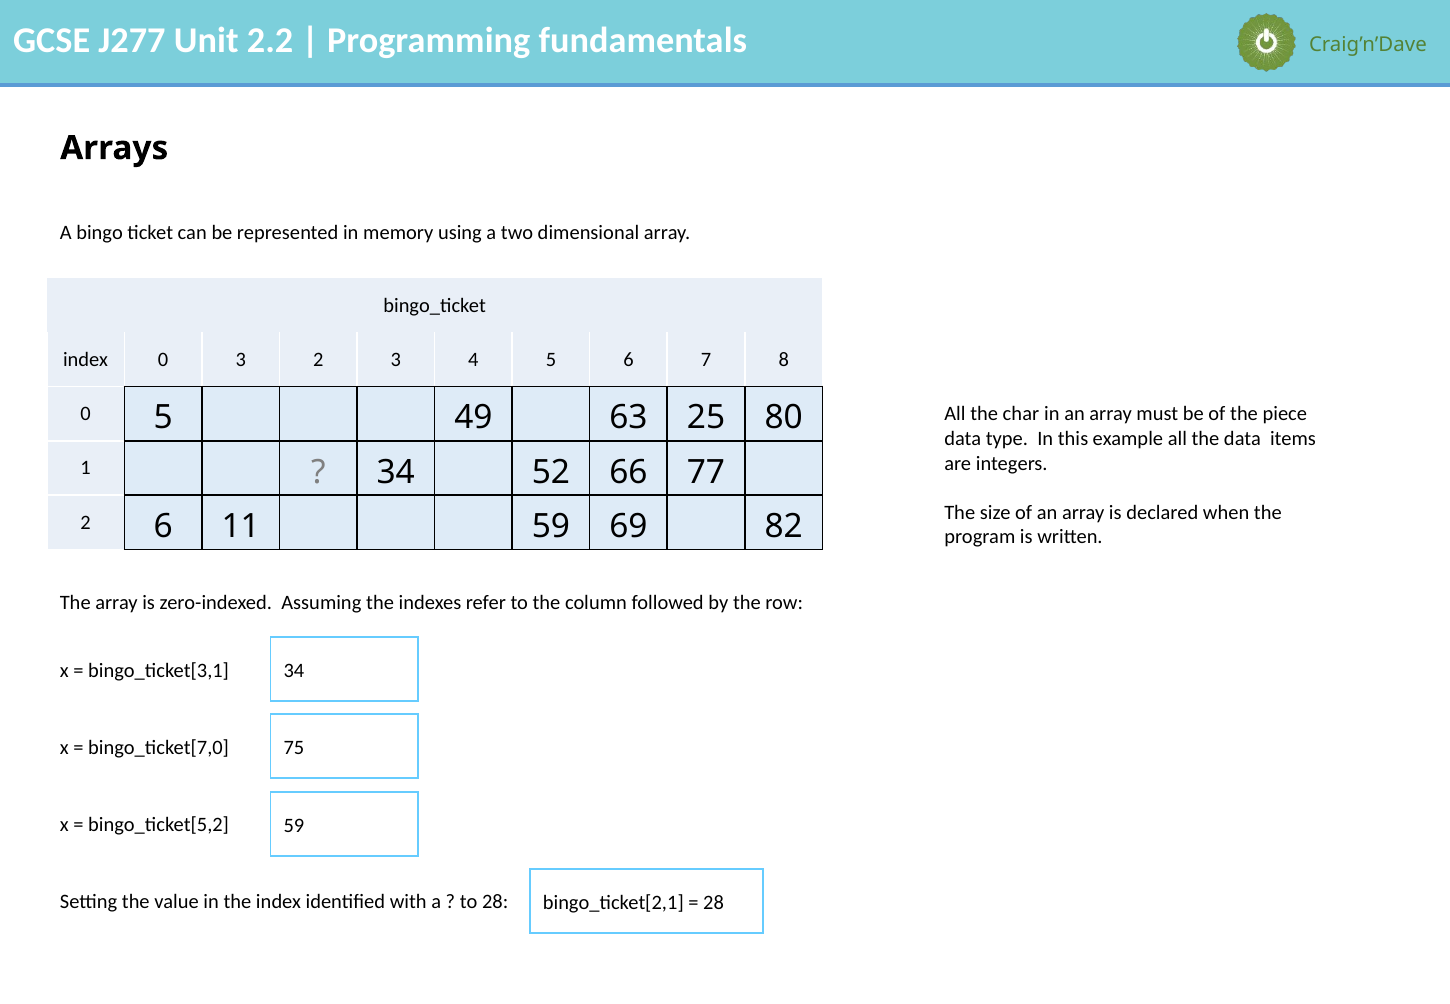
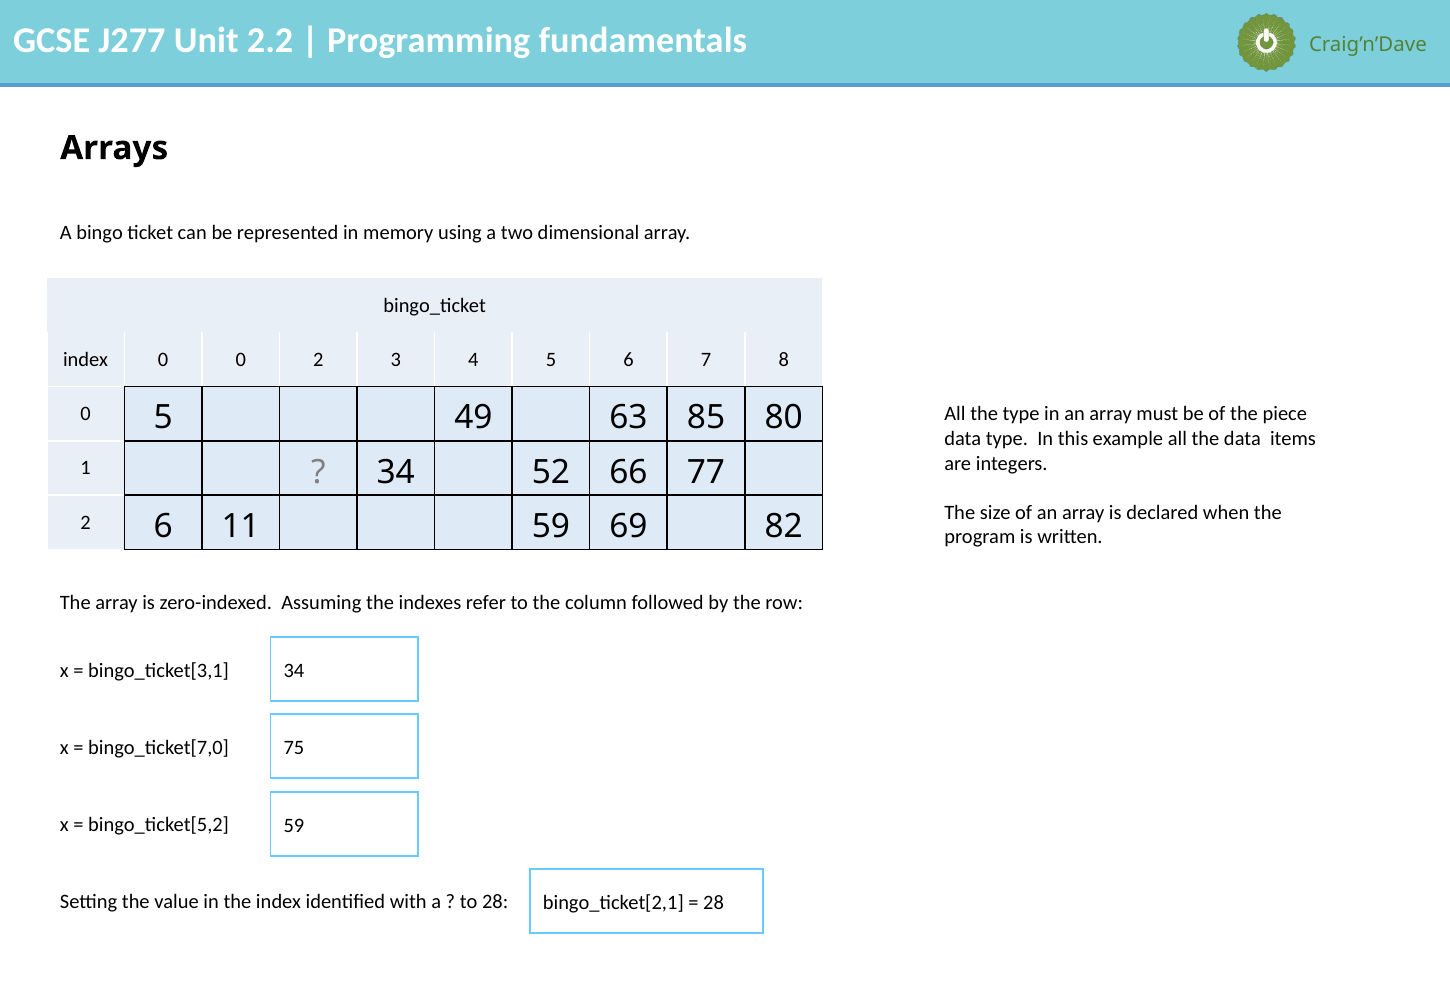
0 3: 3 -> 0 (241, 360)
25: 25 -> 85 (706, 418)
the char: char -> type (1021, 414)
